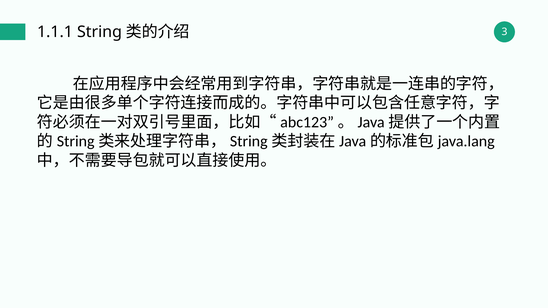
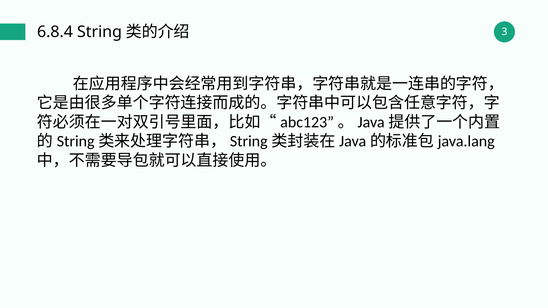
1.1.1: 1.1.1 -> 6.8.4 (55, 32)
